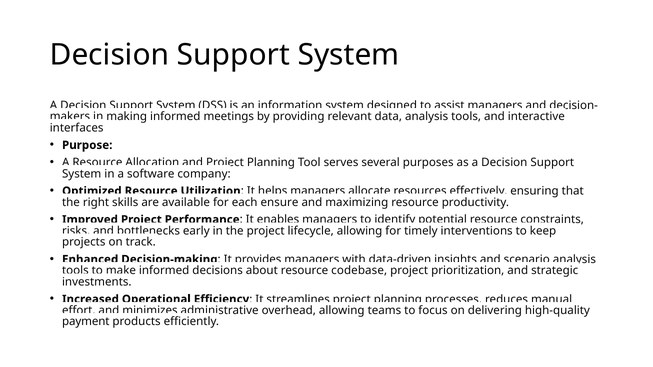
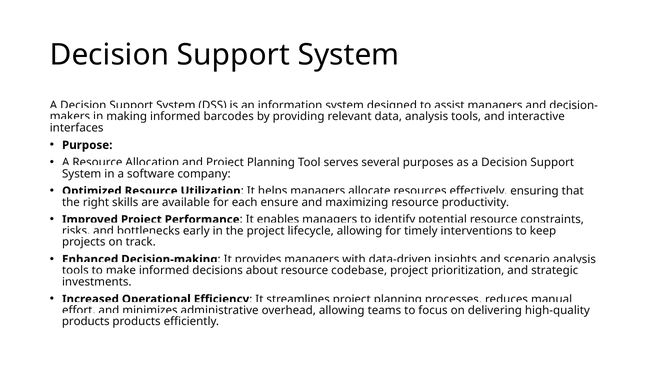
meetings: meetings -> barcodes (229, 117)
payment: payment -> products (86, 322)
